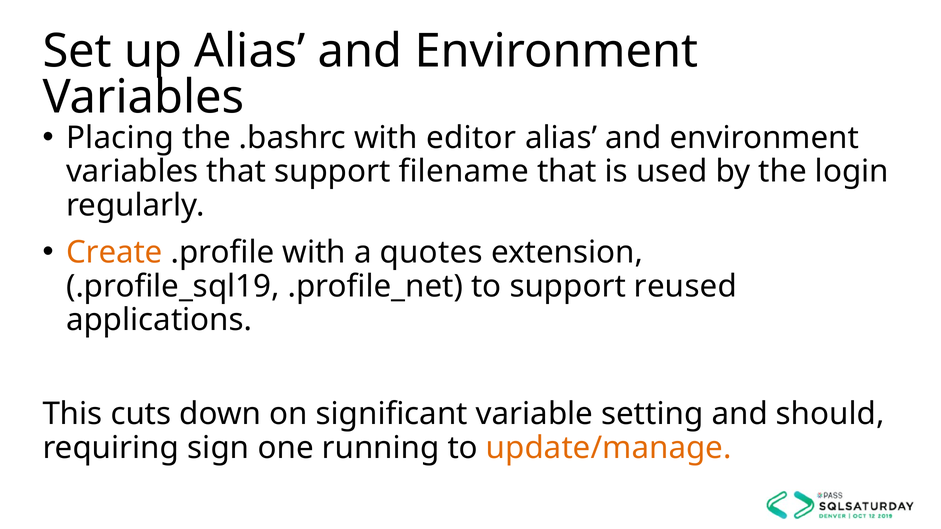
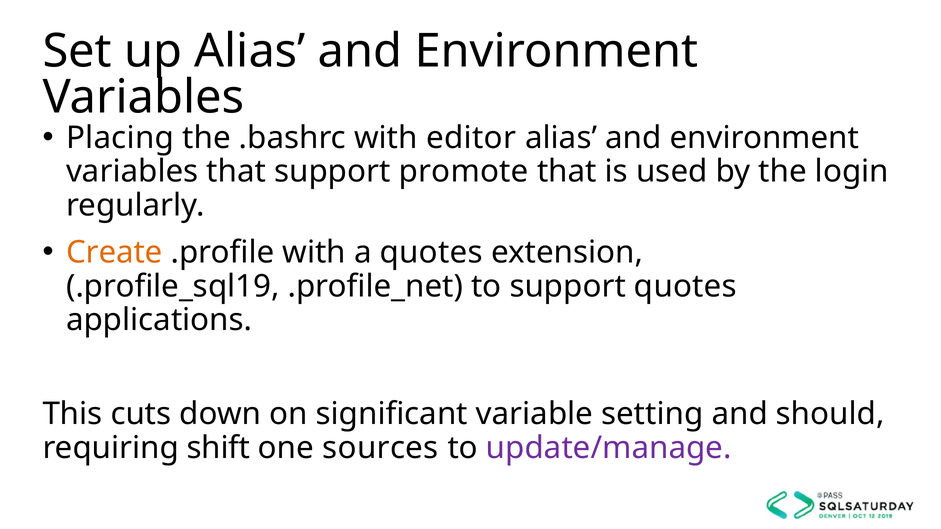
filename: filename -> promote (464, 172)
support reused: reused -> quotes (685, 286)
sign: sign -> shift (218, 448)
running: running -> sources (380, 448)
update/manage colour: orange -> purple (609, 448)
